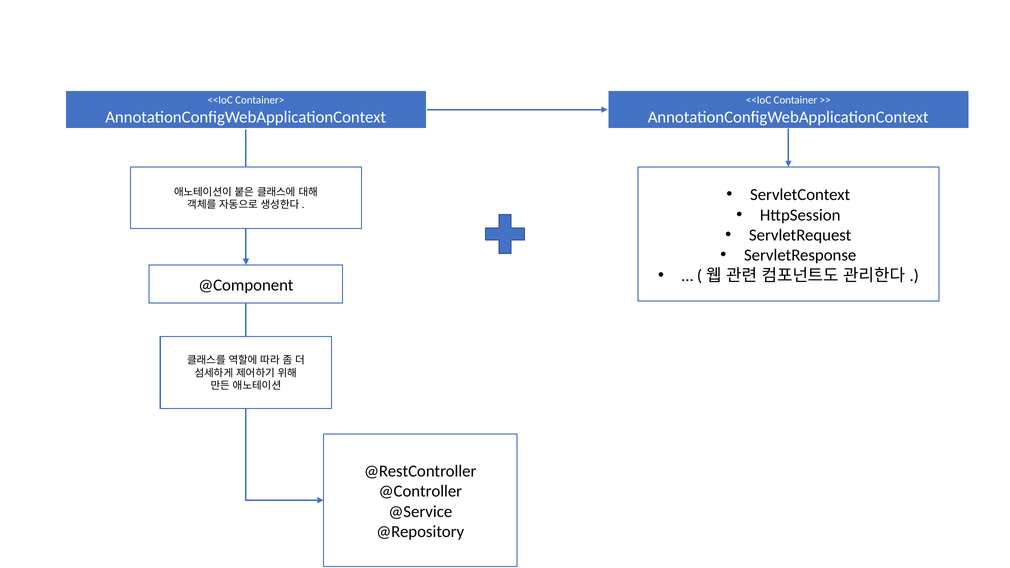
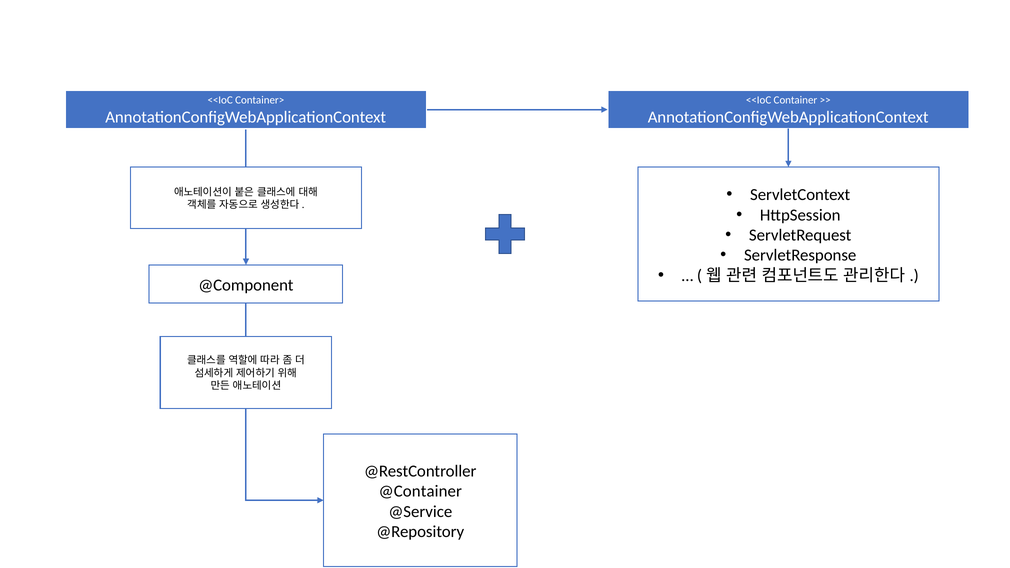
@Controller: @Controller -> @Container (420, 491)
